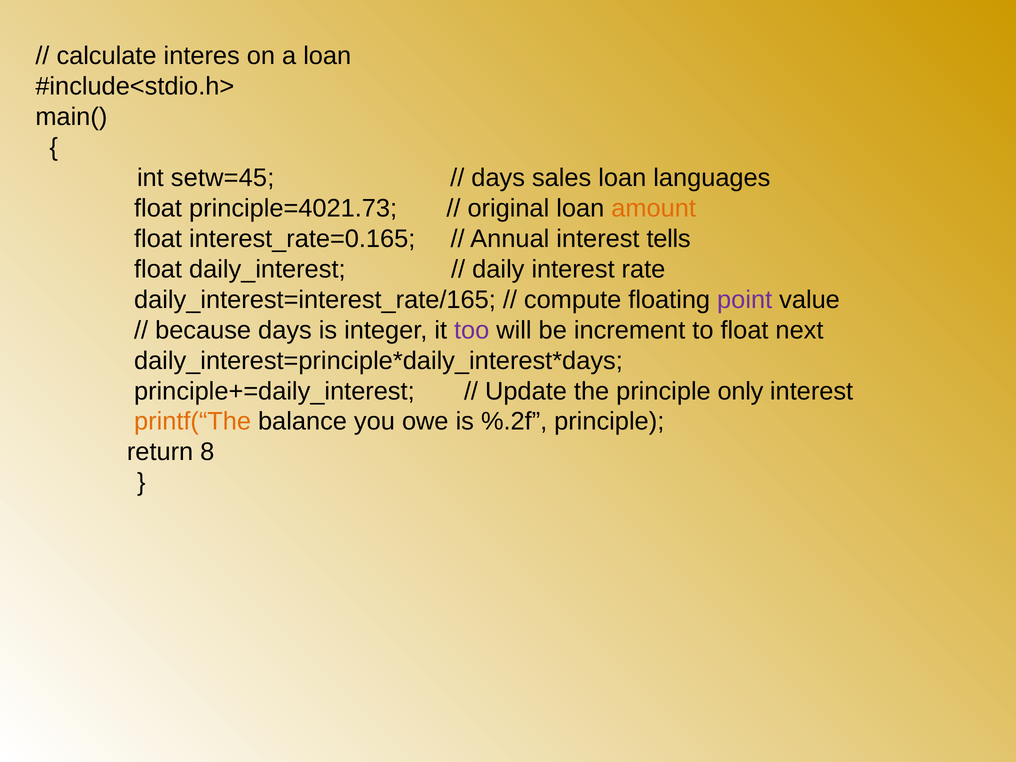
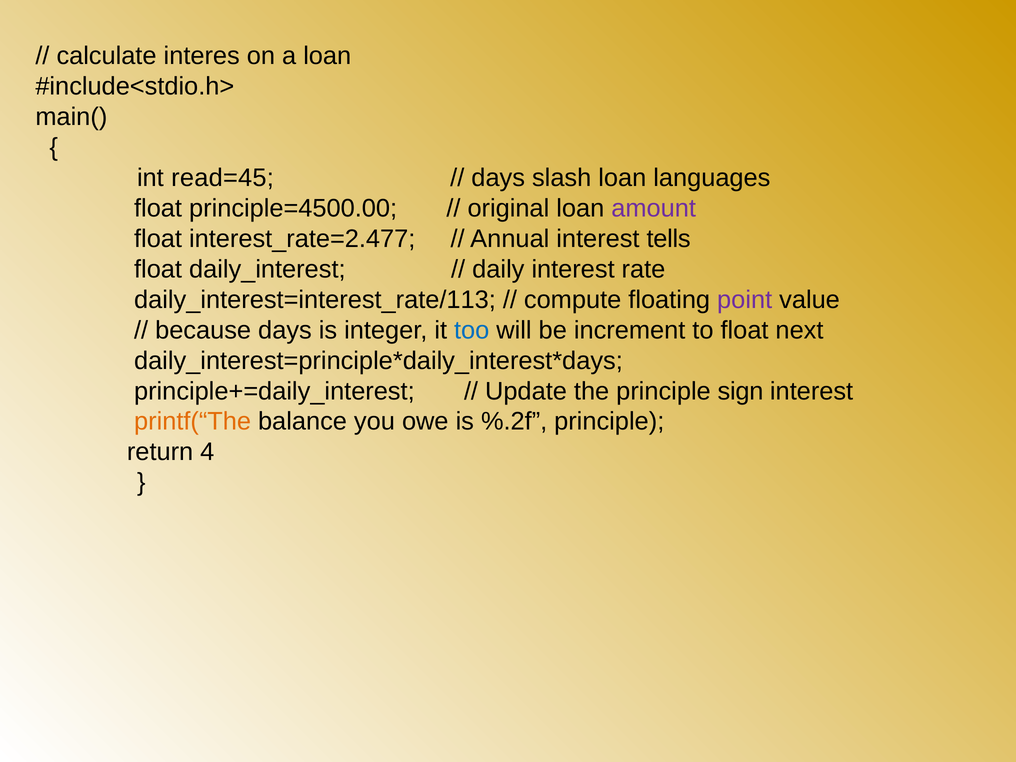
setw=45: setw=45 -> read=45 (223, 178)
sales: sales -> slash (562, 178)
principle=4021.73: principle=4021.73 -> principle=4500.00 (293, 208)
amount colour: orange -> purple (654, 208)
interest_rate=0.165: interest_rate=0.165 -> interest_rate=2.477 (302, 239)
daily_interest=interest_rate/165: daily_interest=interest_rate/165 -> daily_interest=interest_rate/113 (315, 300)
too colour: purple -> blue (472, 330)
only: only -> sign (740, 391)
8: 8 -> 4 (207, 452)
